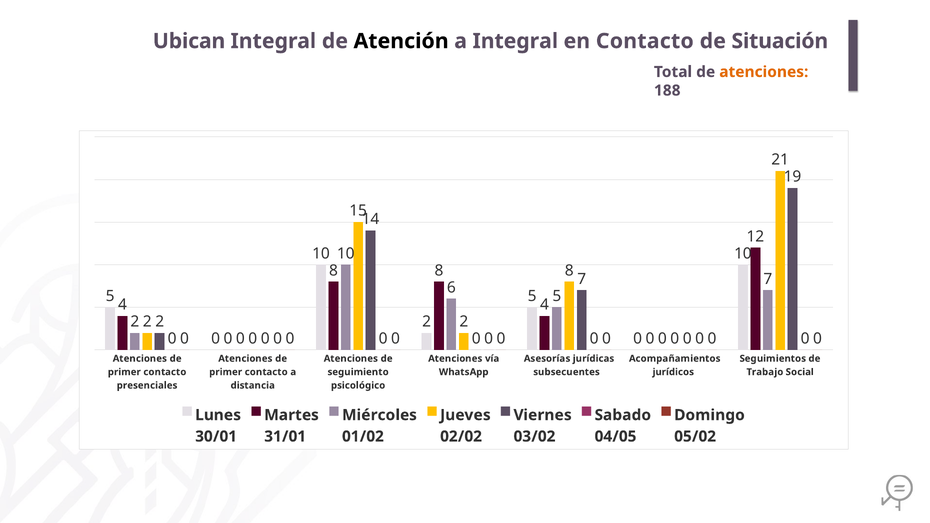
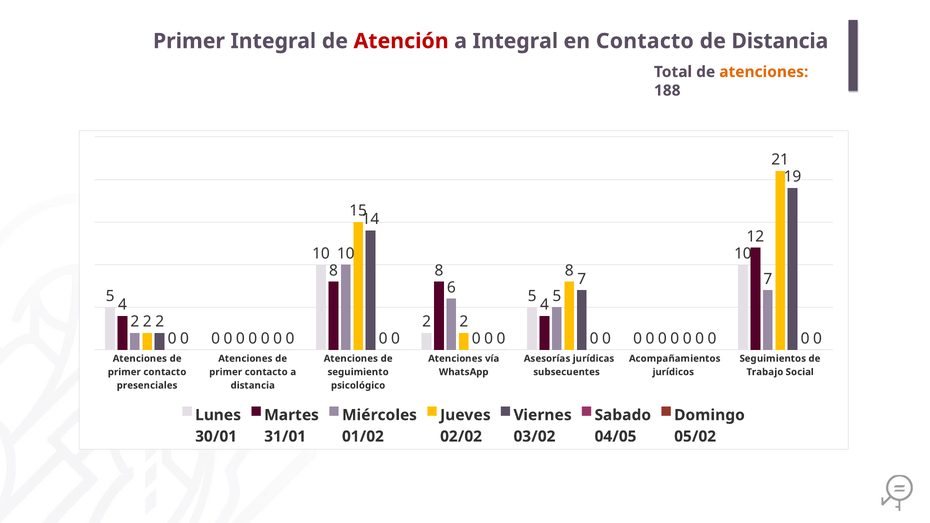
Ubican: Ubican -> Primer (189, 41)
Atención colour: black -> red (401, 41)
de Situación: Situación -> Distancia (780, 41)
